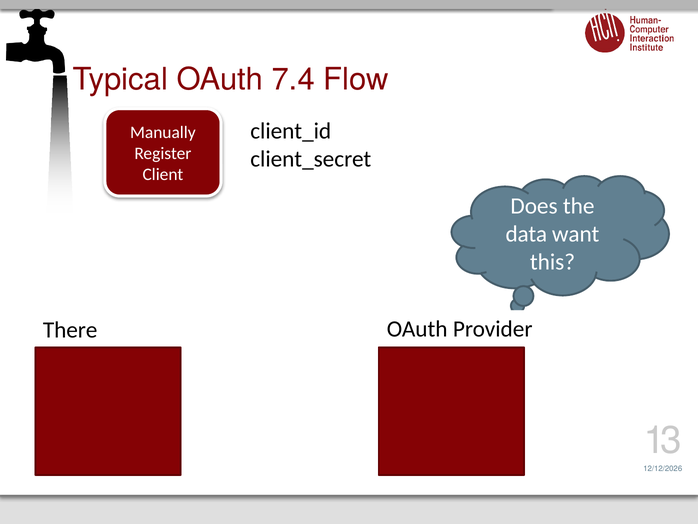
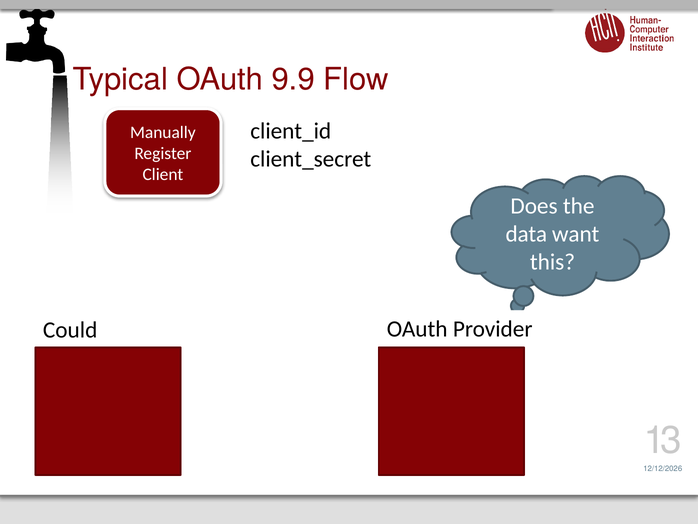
7.4: 7.4 -> 9.9 (293, 79)
There: There -> Could (70, 330)
